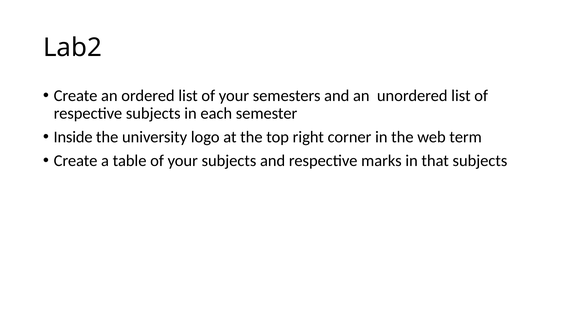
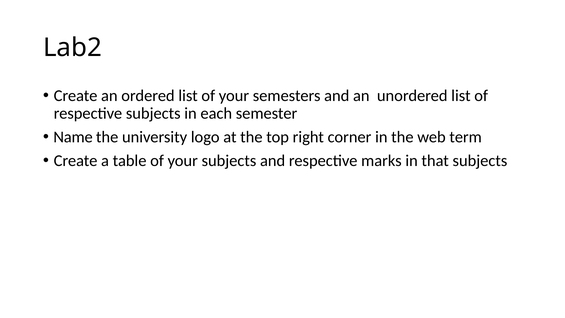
Inside: Inside -> Name (73, 137)
